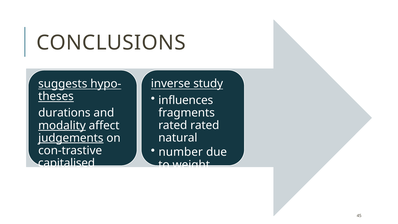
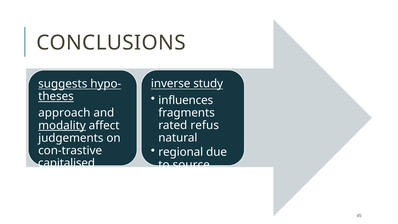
durations: durations -> approach (64, 113)
rated rated: rated -> refus (205, 125)
judgements underline: present -> none (71, 138)
number: number -> regional (181, 152)
weight: weight -> source (191, 165)
